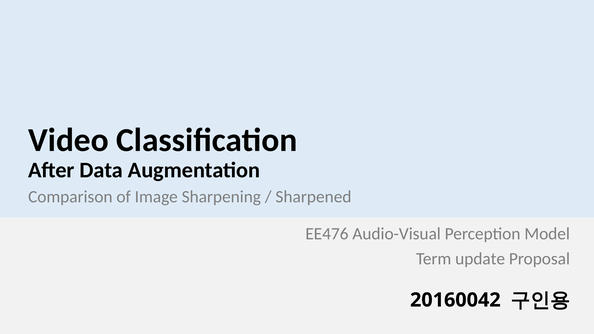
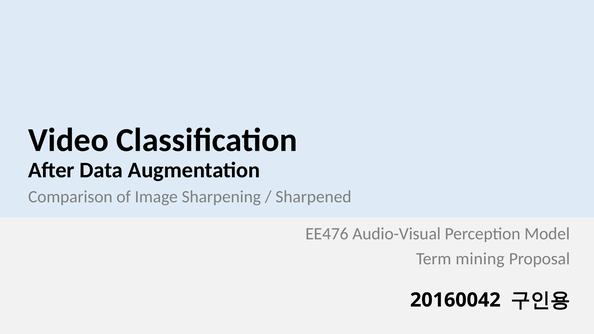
update: update -> mining (480, 259)
